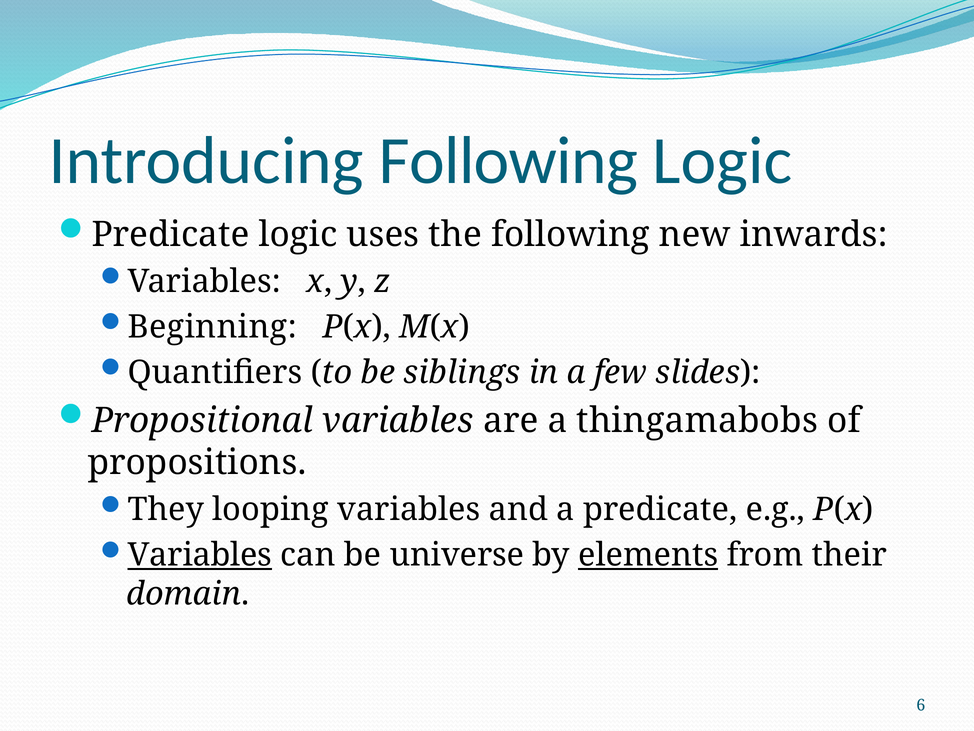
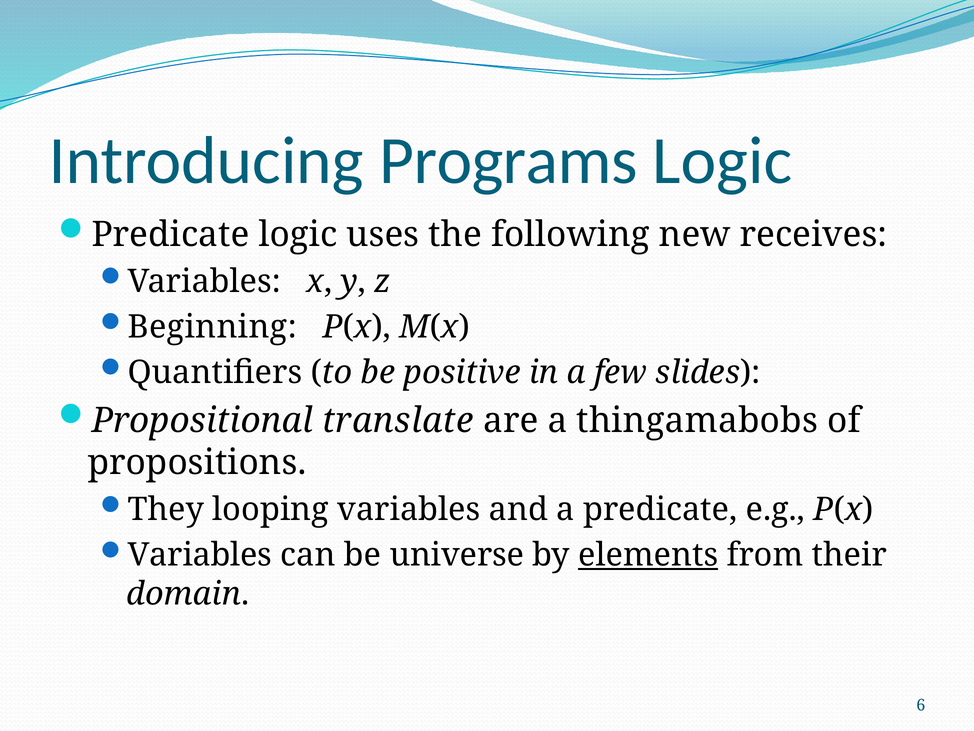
Introducing Following: Following -> Programs (508, 161)
inwards: inwards -> receives (814, 235)
siblings: siblings -> positive (462, 372)
Propositional variables: variables -> translate (398, 420)
Variables underline: present -> none (200, 555)
